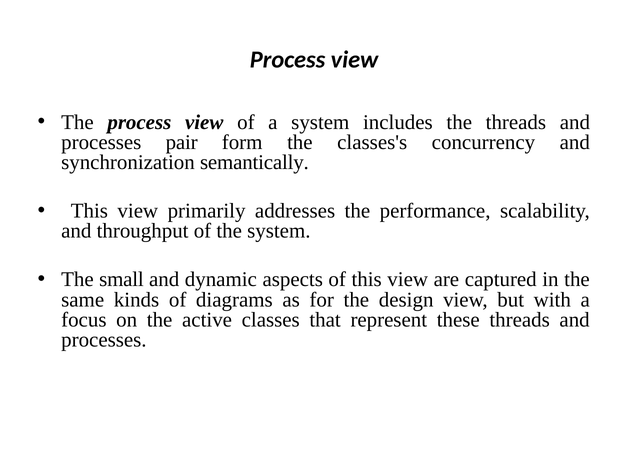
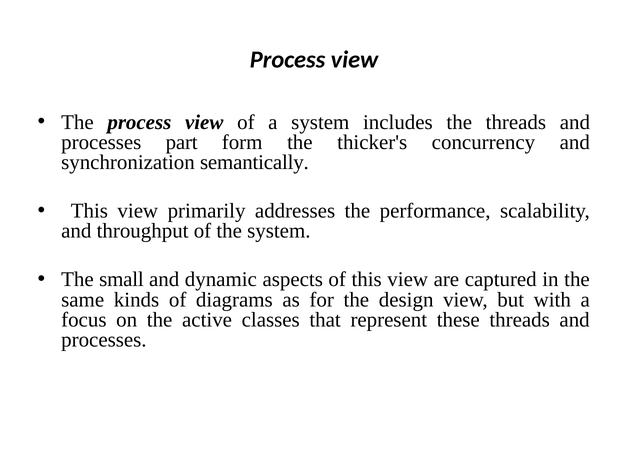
pair: pair -> part (182, 142)
classes's: classes's -> thicker's (372, 142)
